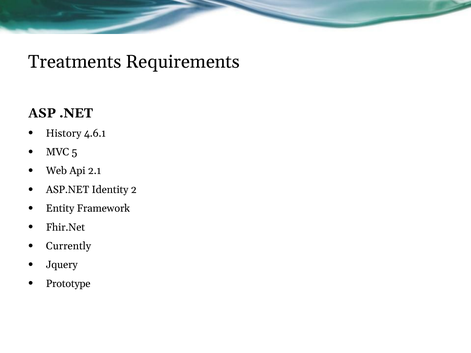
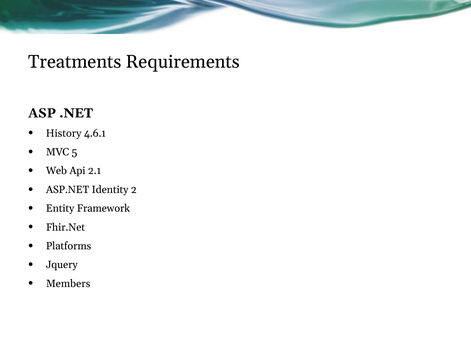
Currently: Currently -> Platforms (69, 246)
Prototype: Prototype -> Members (68, 284)
